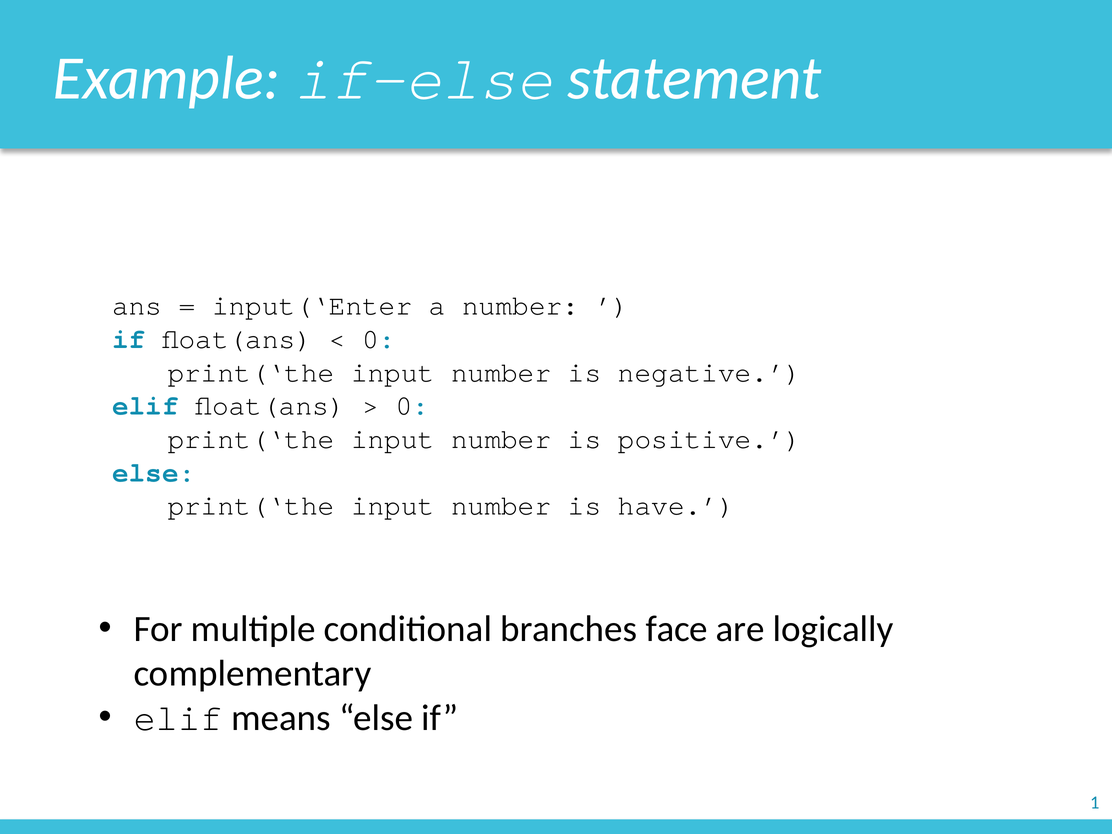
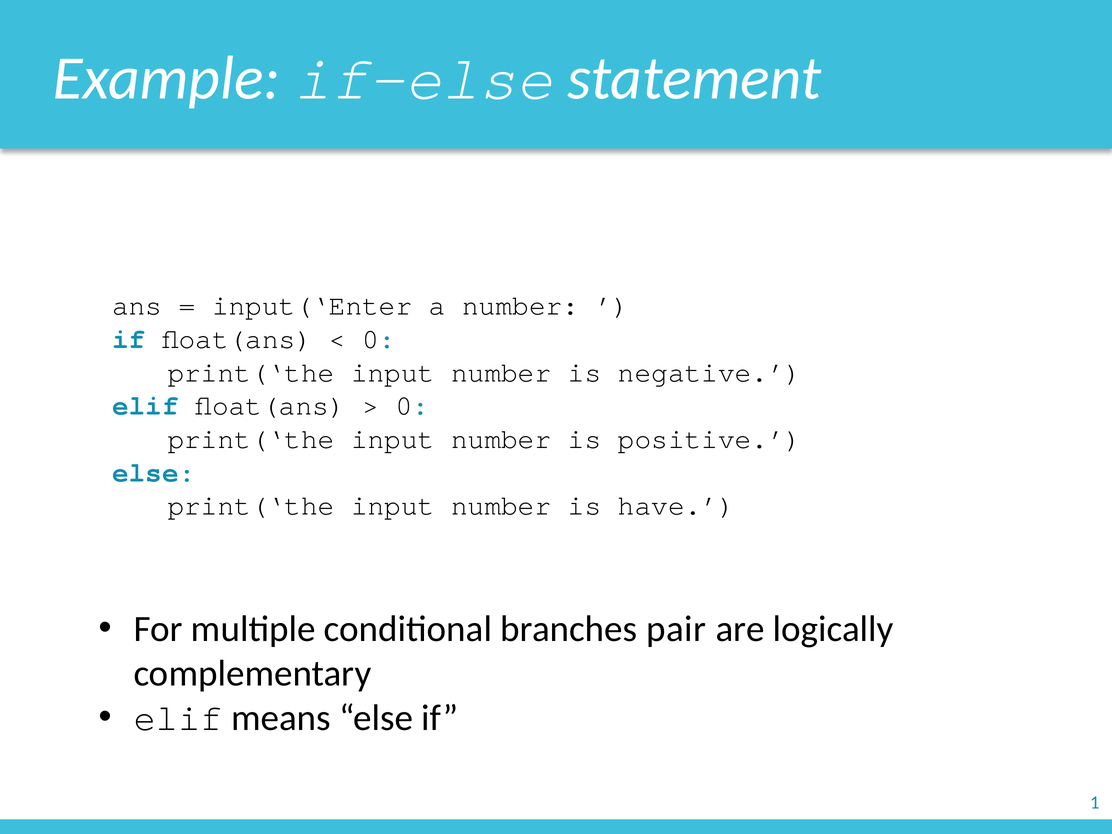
face: face -> pair (676, 629)
